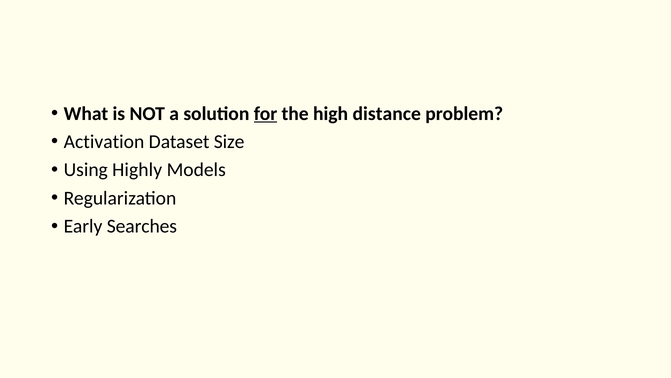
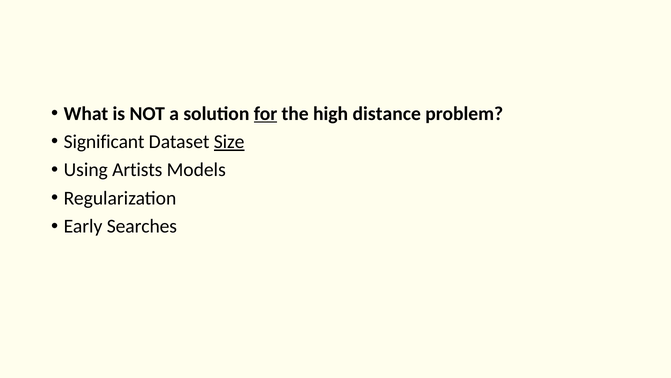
Activation: Activation -> Significant (104, 142)
Size underline: none -> present (229, 142)
Highly: Highly -> Artists (137, 170)
